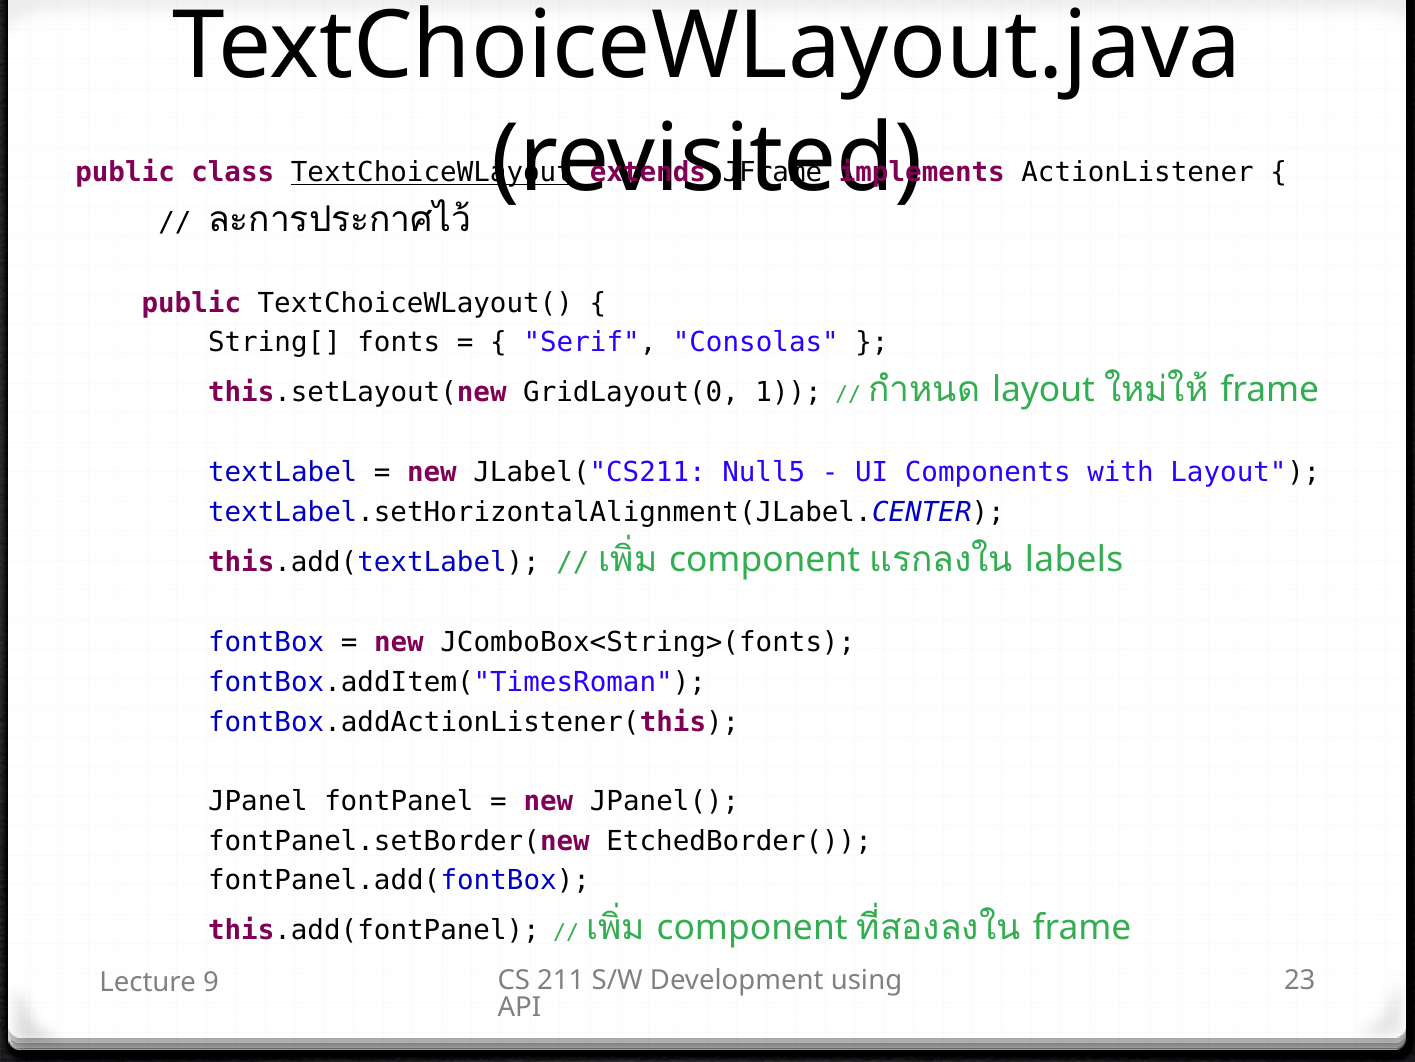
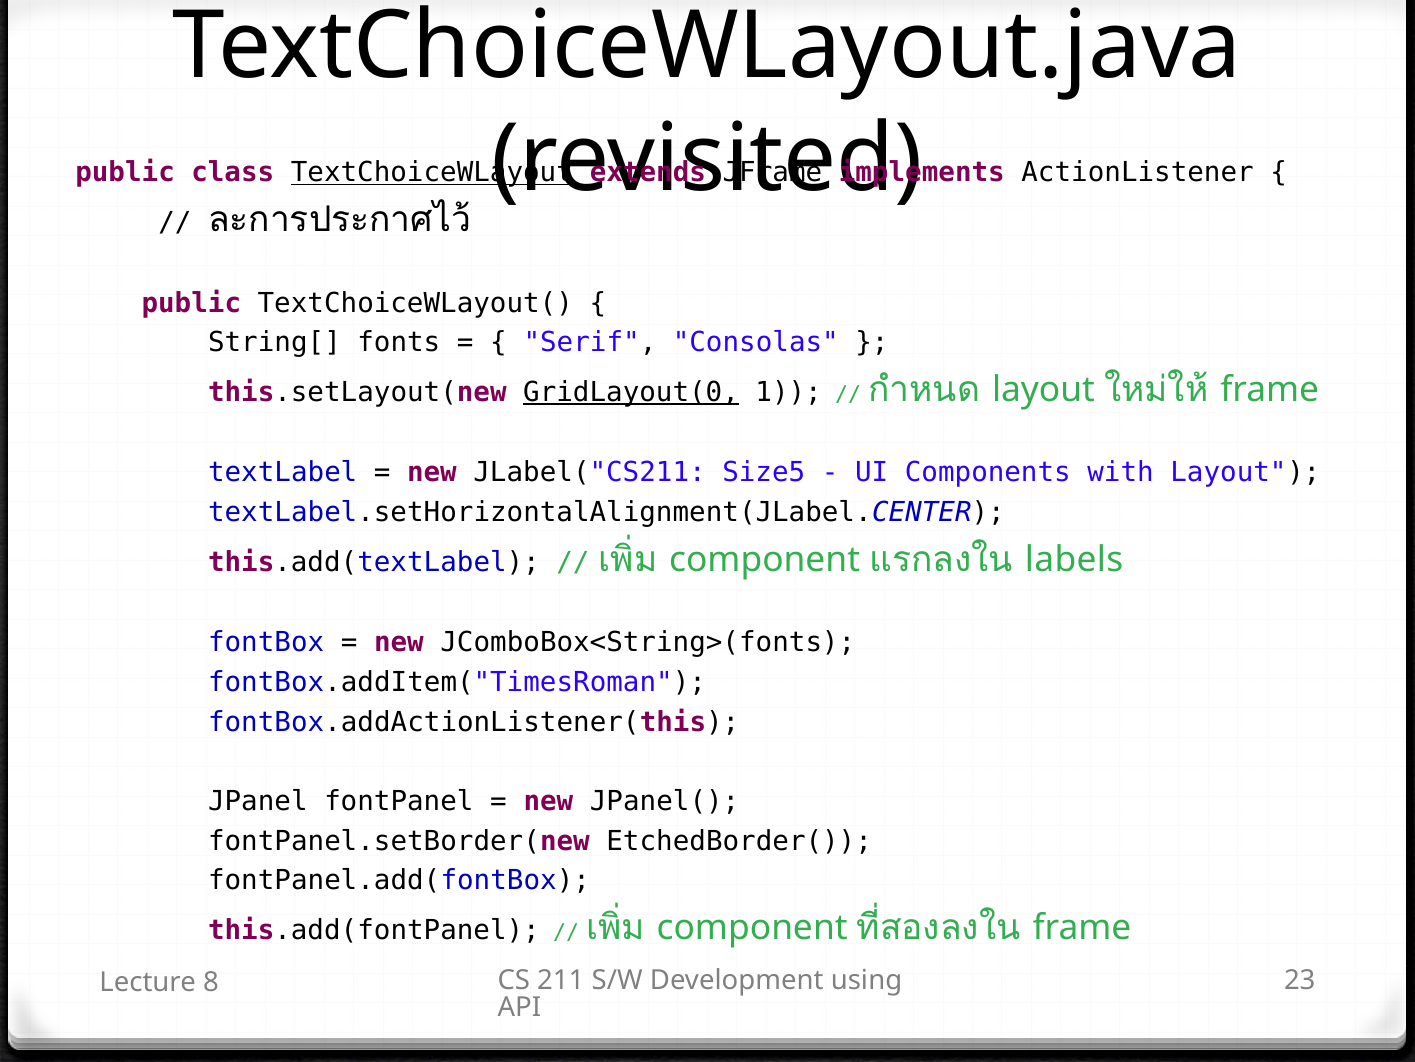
GridLayout(0 underline: none -> present (631, 392)
Null5: Null5 -> Size5 (764, 473)
9: 9 -> 8 (211, 982)
